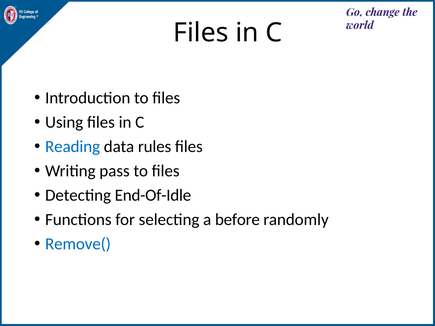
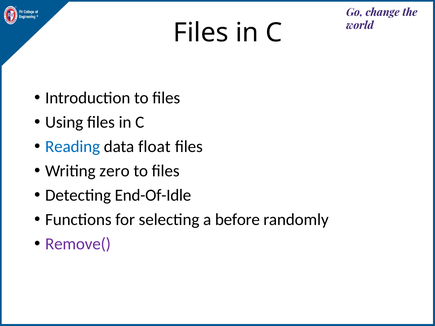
rules: rules -> float (154, 147)
pass: pass -> zero (115, 171)
Remove( colour: blue -> purple (78, 244)
